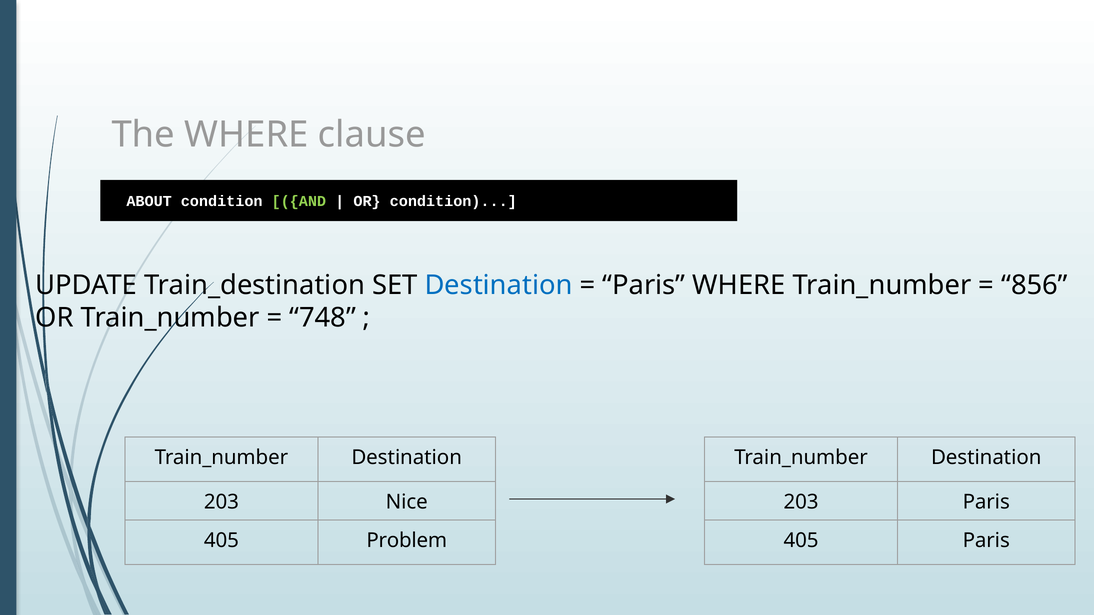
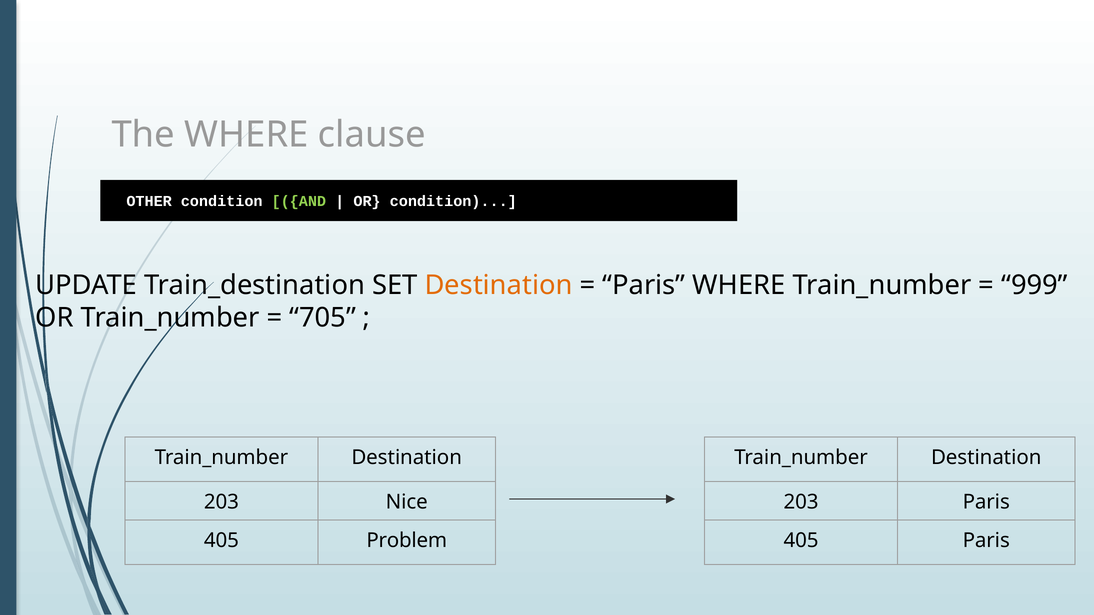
ABOUT: ABOUT -> OTHER (149, 201)
Destination colour: blue -> orange (499, 285)
856: 856 -> 999 (1034, 285)
748: 748 -> 705 (323, 318)
